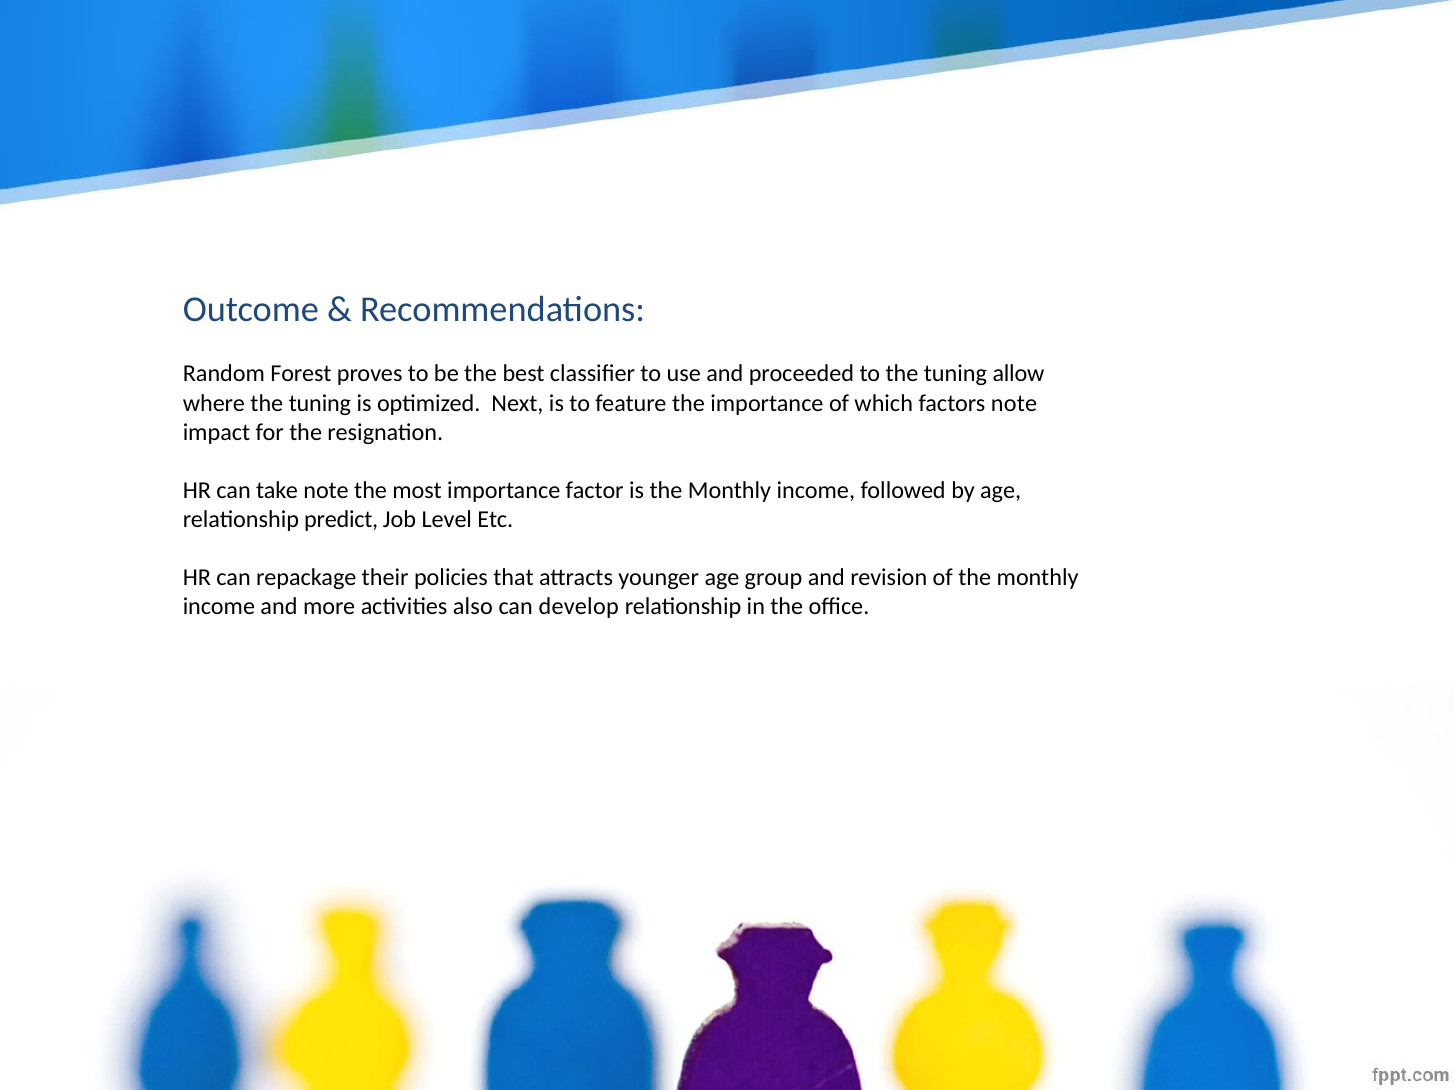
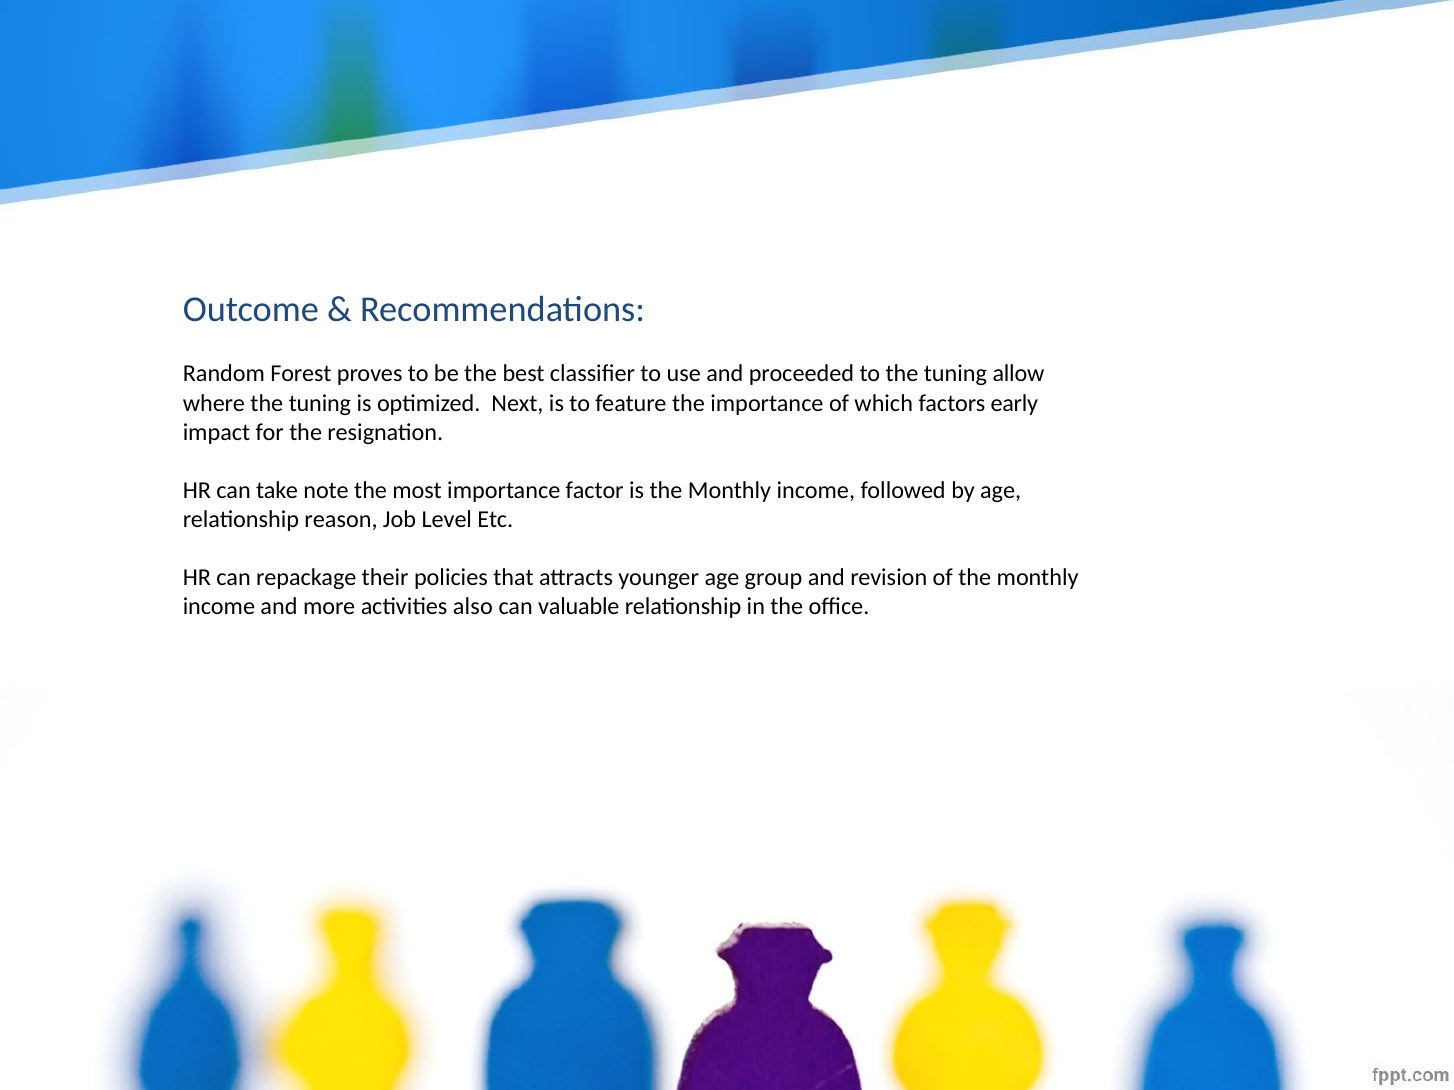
factors note: note -> early (1014, 403)
predict: predict -> reason (341, 520)
develop: develop -> valuable (579, 607)
